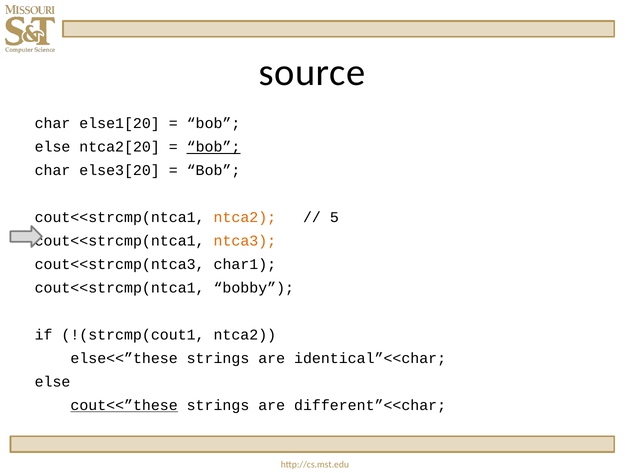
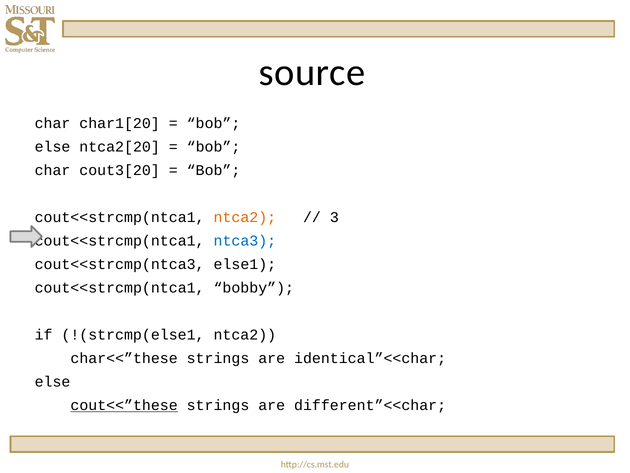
else1[20: else1[20 -> char1[20 (120, 123)
bob underline: present -> none (214, 147)
else3[20: else3[20 -> cout3[20 (120, 170)
5: 5 -> 3 (334, 217)
ntca3 colour: orange -> blue (245, 241)
char1: char1 -> else1 (245, 264)
!(strcmp(cout1: !(strcmp(cout1 -> !(strcmp(else1 (133, 335)
else<<”these: else<<”these -> char<<”these (124, 358)
